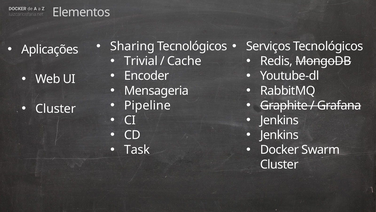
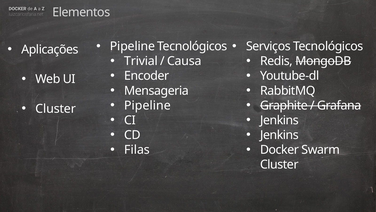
Sharing: Sharing -> Pipeline (132, 46)
Cache: Cache -> Causa (184, 61)
Task: Task -> Filas (137, 149)
